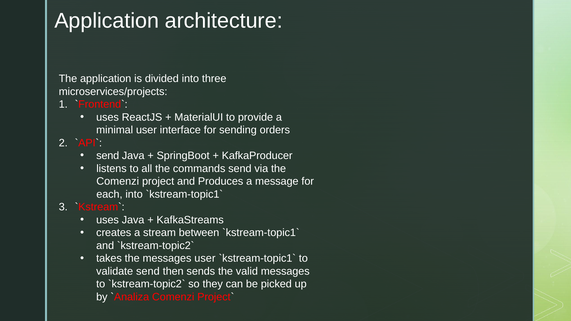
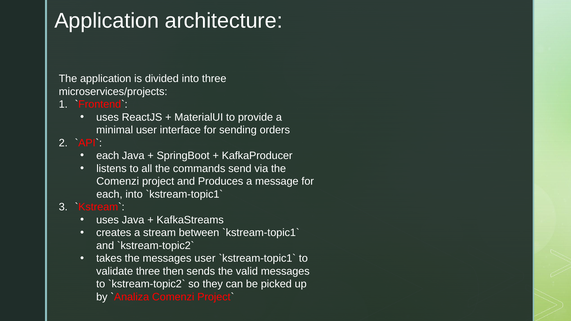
send: send -> each (108, 156)
validate send: send -> three (148, 271)
